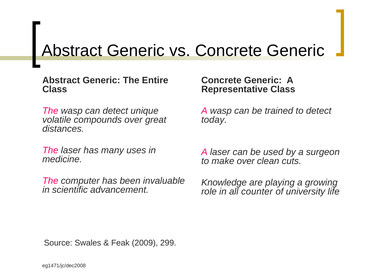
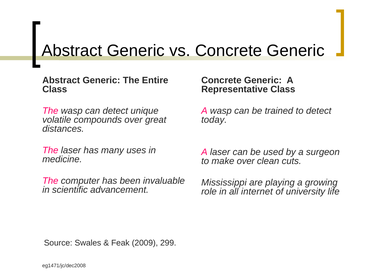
Knowledge: Knowledge -> Mississippi (224, 183)
counter: counter -> internet (257, 192)
